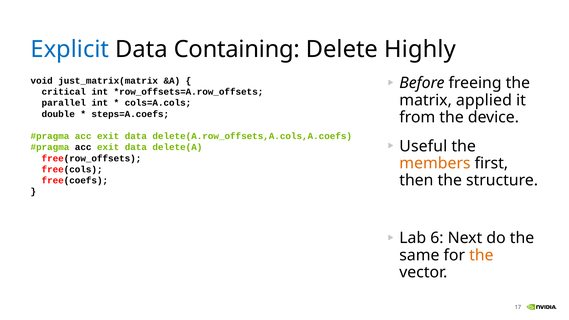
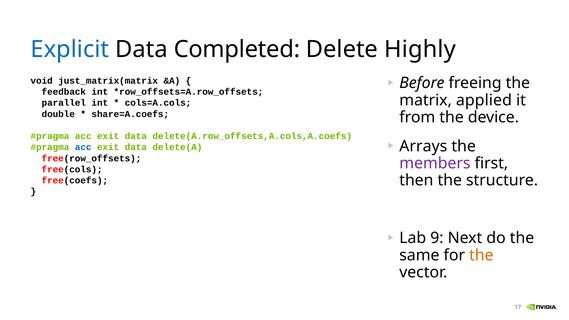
Containing: Containing -> Completed (237, 49)
critical: critical -> feedback (64, 92)
steps=A.coefs: steps=A.coefs -> share=A.coefs (130, 114)
Useful: Useful -> Arrays (423, 146)
acc colour: black -> blue (83, 147)
members colour: orange -> purple (435, 163)
6: 6 -> 9 (437, 238)
